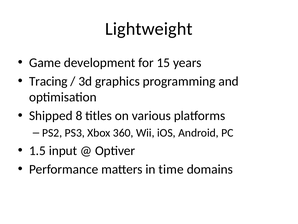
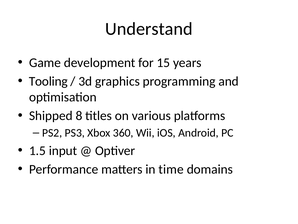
Lightweight: Lightweight -> Understand (149, 29)
Tracing: Tracing -> Tooling (48, 81)
